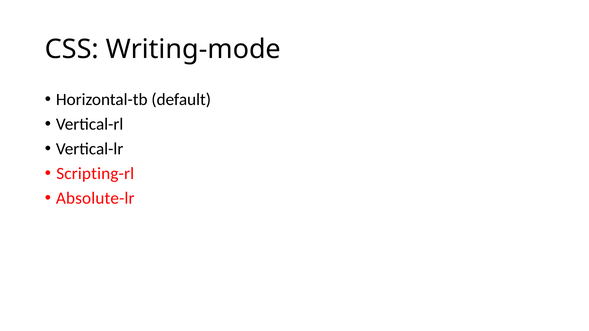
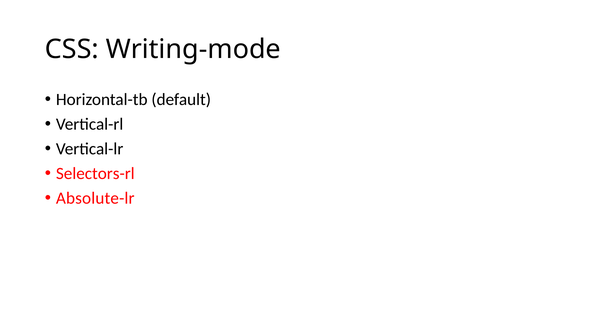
Scripting-rl: Scripting-rl -> Selectors-rl (95, 174)
